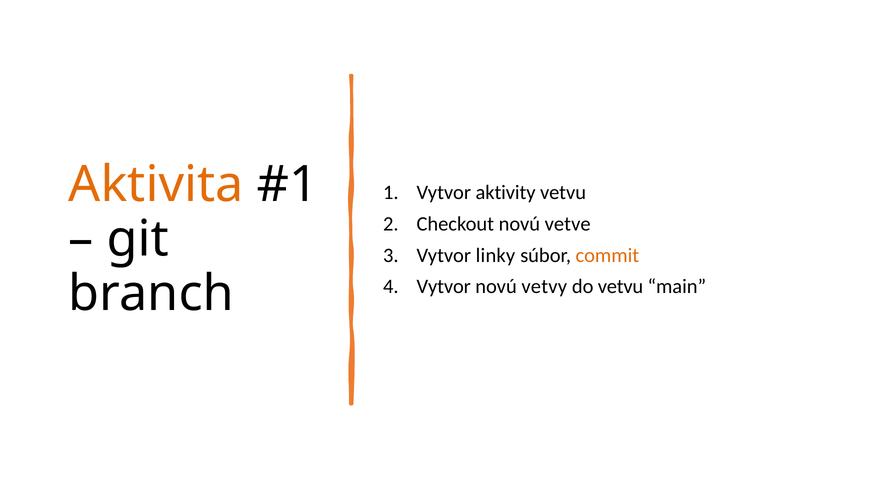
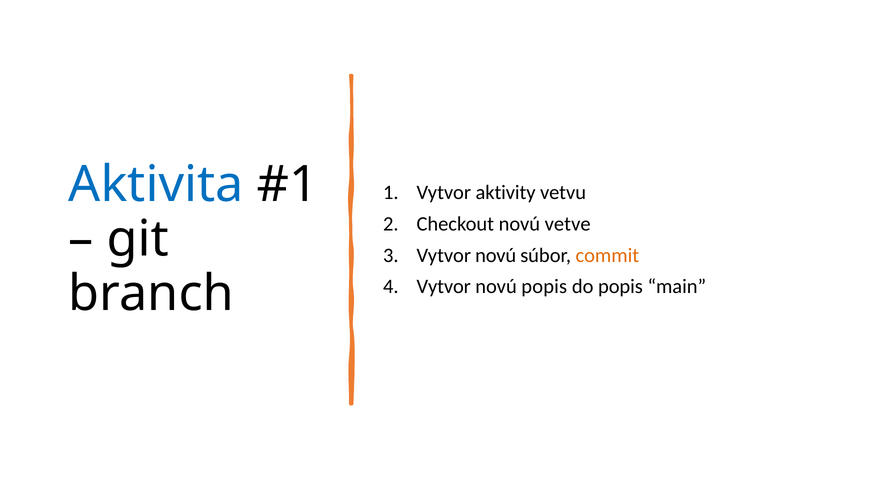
Aktivita colour: orange -> blue (156, 185)
linky: linky -> novú (496, 255)
novú vetvy: vetvy -> popis (544, 287)
do vetvu: vetvu -> popis (620, 287)
